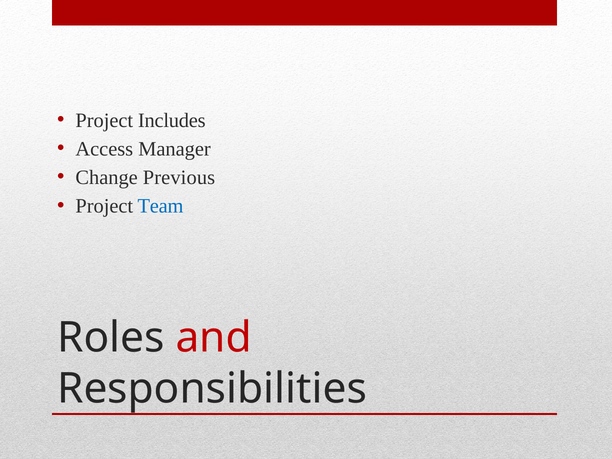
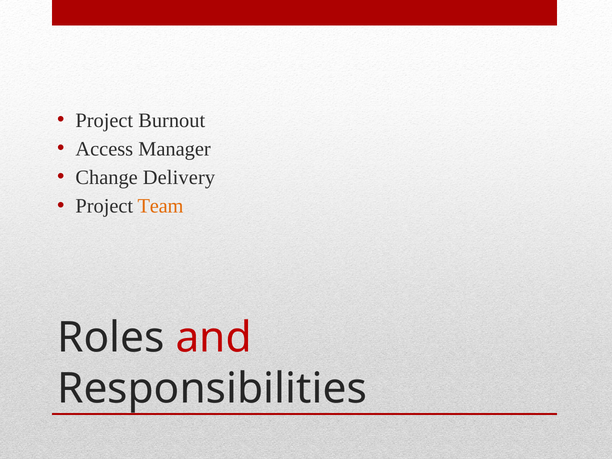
Includes: Includes -> Burnout (172, 120)
Previous: Previous -> Delivery (179, 177)
Team colour: blue -> orange (160, 206)
